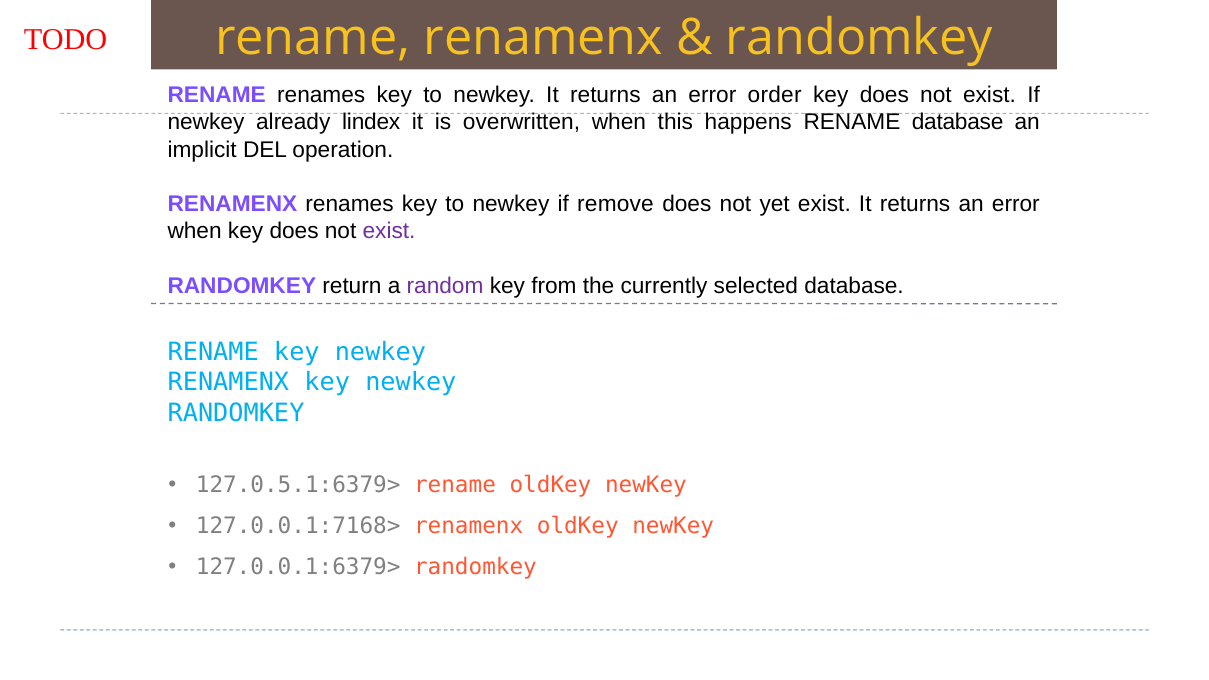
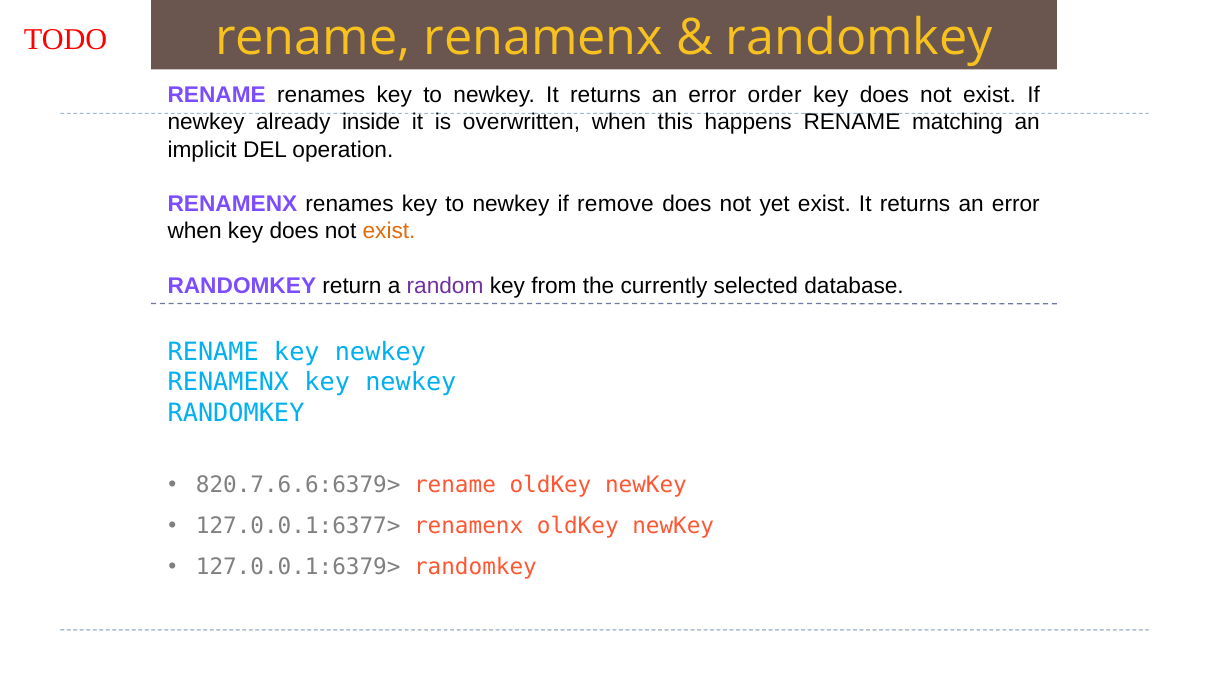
lindex: lindex -> inside (371, 122)
RENAME database: database -> matching (958, 122)
exist colour: purple -> orange (389, 231)
127.0.5.1:6379>: 127.0.5.1:6379> -> 820.7.6.6:6379> (298, 485)
127.0.0.1:7168>: 127.0.0.1:7168> -> 127.0.0.1:6377> (298, 526)
